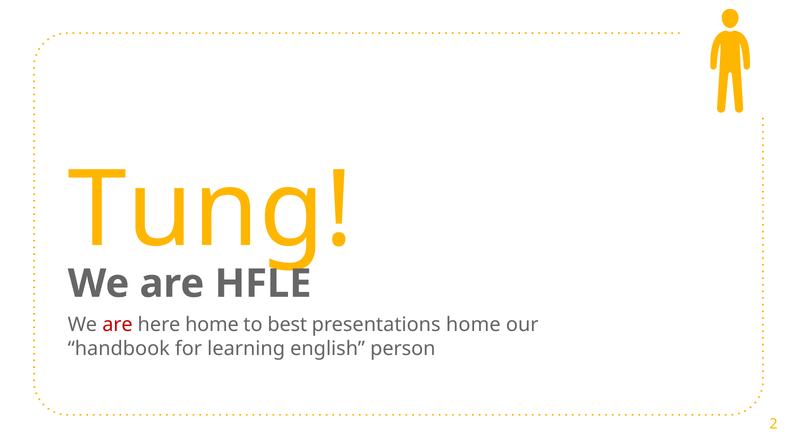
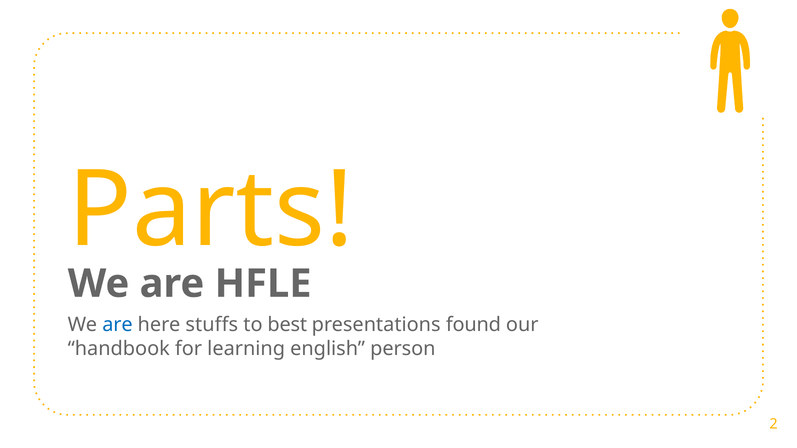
Tung: Tung -> Parts (211, 211)
are colour: red -> blue (117, 325)
here home: home -> stuffs (212, 325)
presentations home: home -> found (473, 325)
